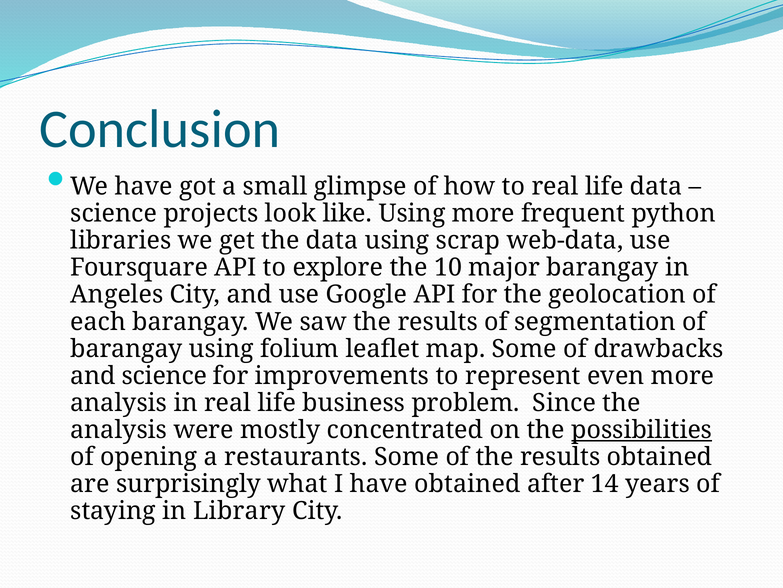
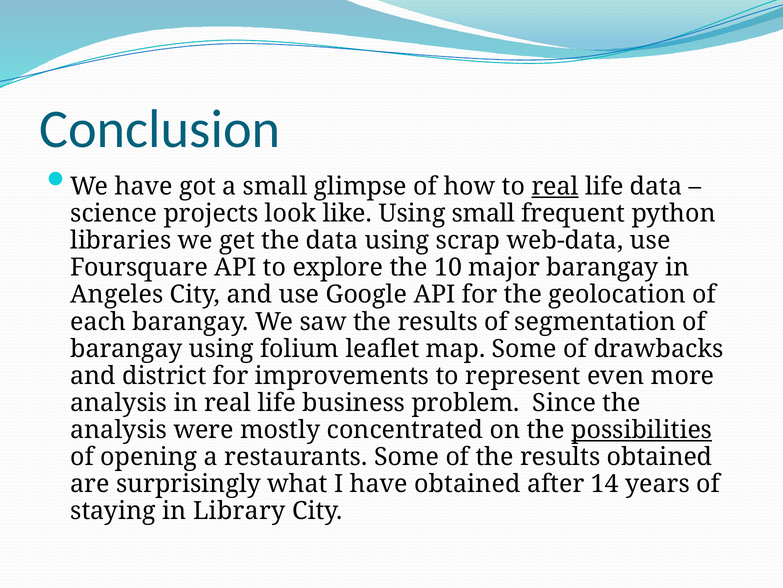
real underline: none -> present (555, 186)
Using more: more -> small (483, 213)
and science: science -> district (164, 375)
